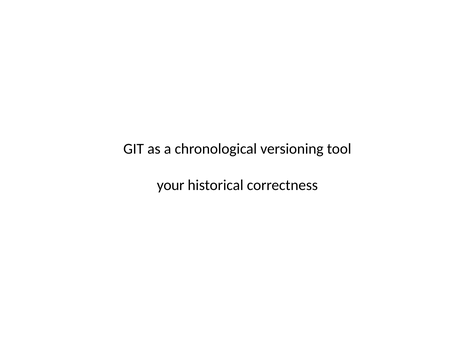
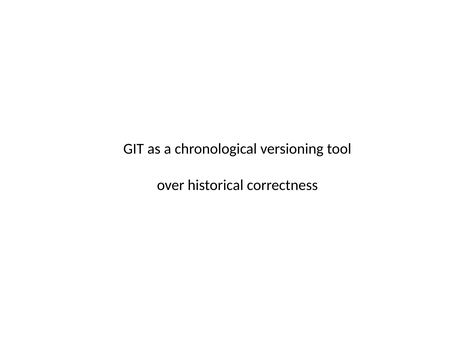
your: your -> over (171, 186)
